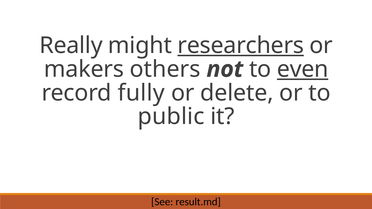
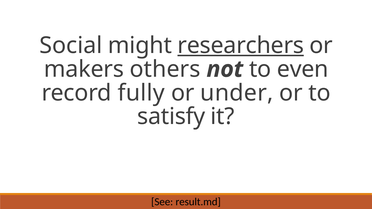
Really: Really -> Social (71, 46)
even underline: present -> none (303, 69)
delete: delete -> under (237, 93)
public: public -> satisfy (171, 117)
